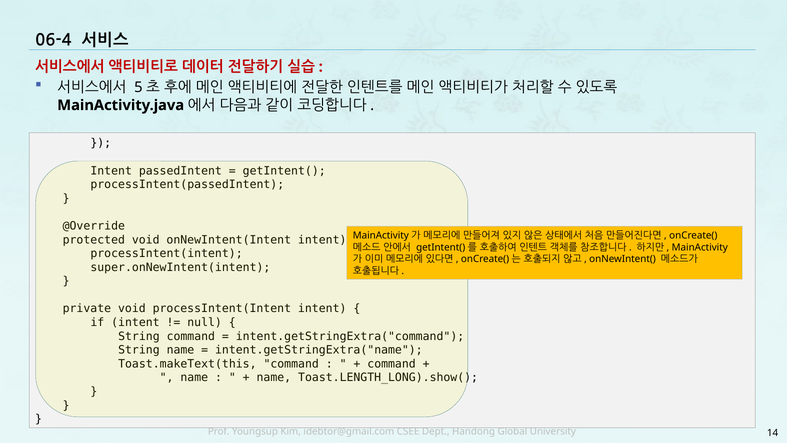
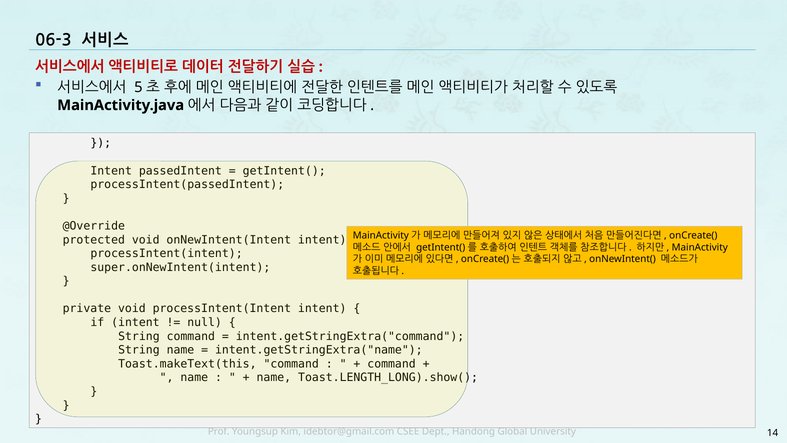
06-4: 06-4 -> 06-3 (53, 40)
